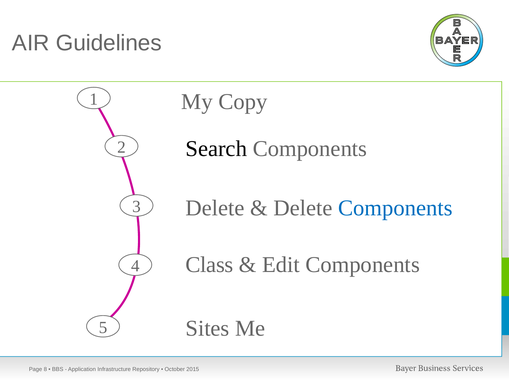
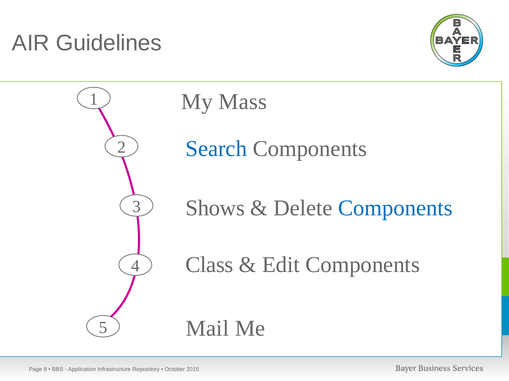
Copy: Copy -> Mass (243, 102)
Search colour: black -> blue (216, 149)
3 Delete: Delete -> Shows (215, 209)
Sites: Sites -> Mail (207, 329)
